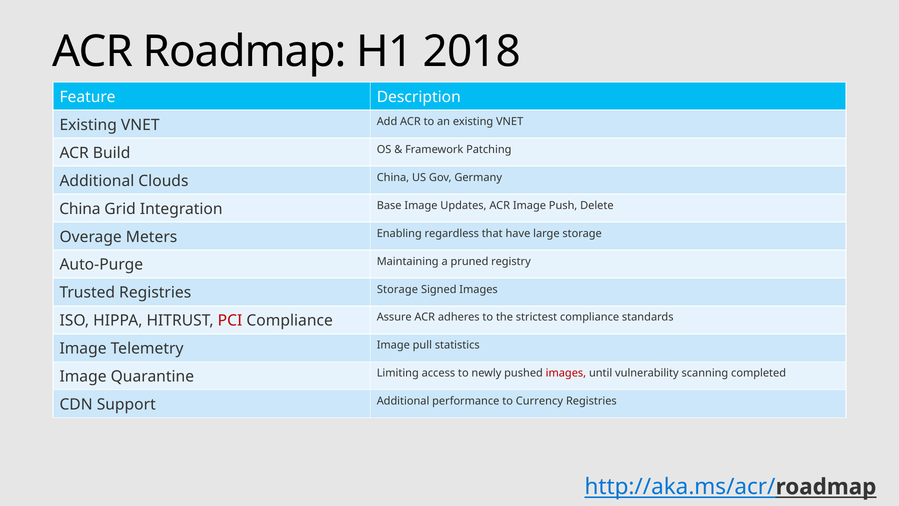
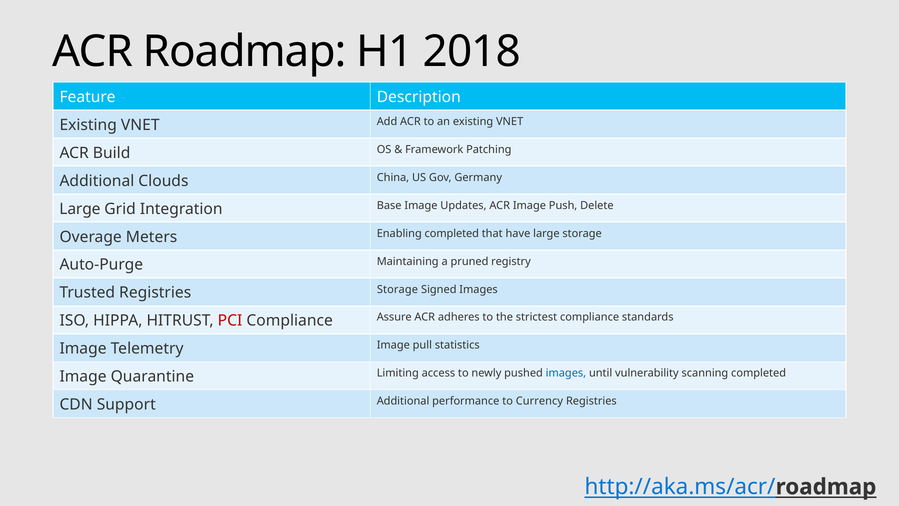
China: China -> Large (80, 209)
Enabling regardless: regardless -> completed (452, 233)
images colour: red -> blue (566, 373)
